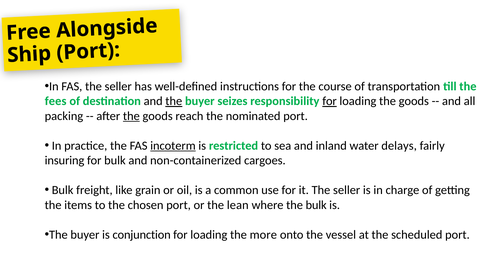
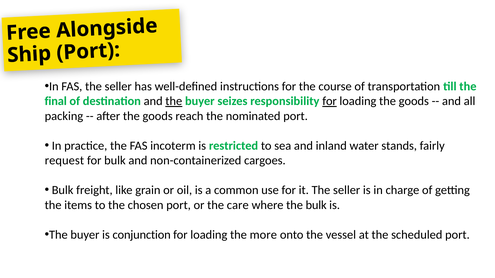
fees: fees -> final (56, 101)
the underline: present -> none (131, 116)
incoterm underline: present -> none (173, 146)
delays: delays -> stands (399, 146)
insuring: insuring -> request (64, 161)
lean: lean -> care (238, 205)
